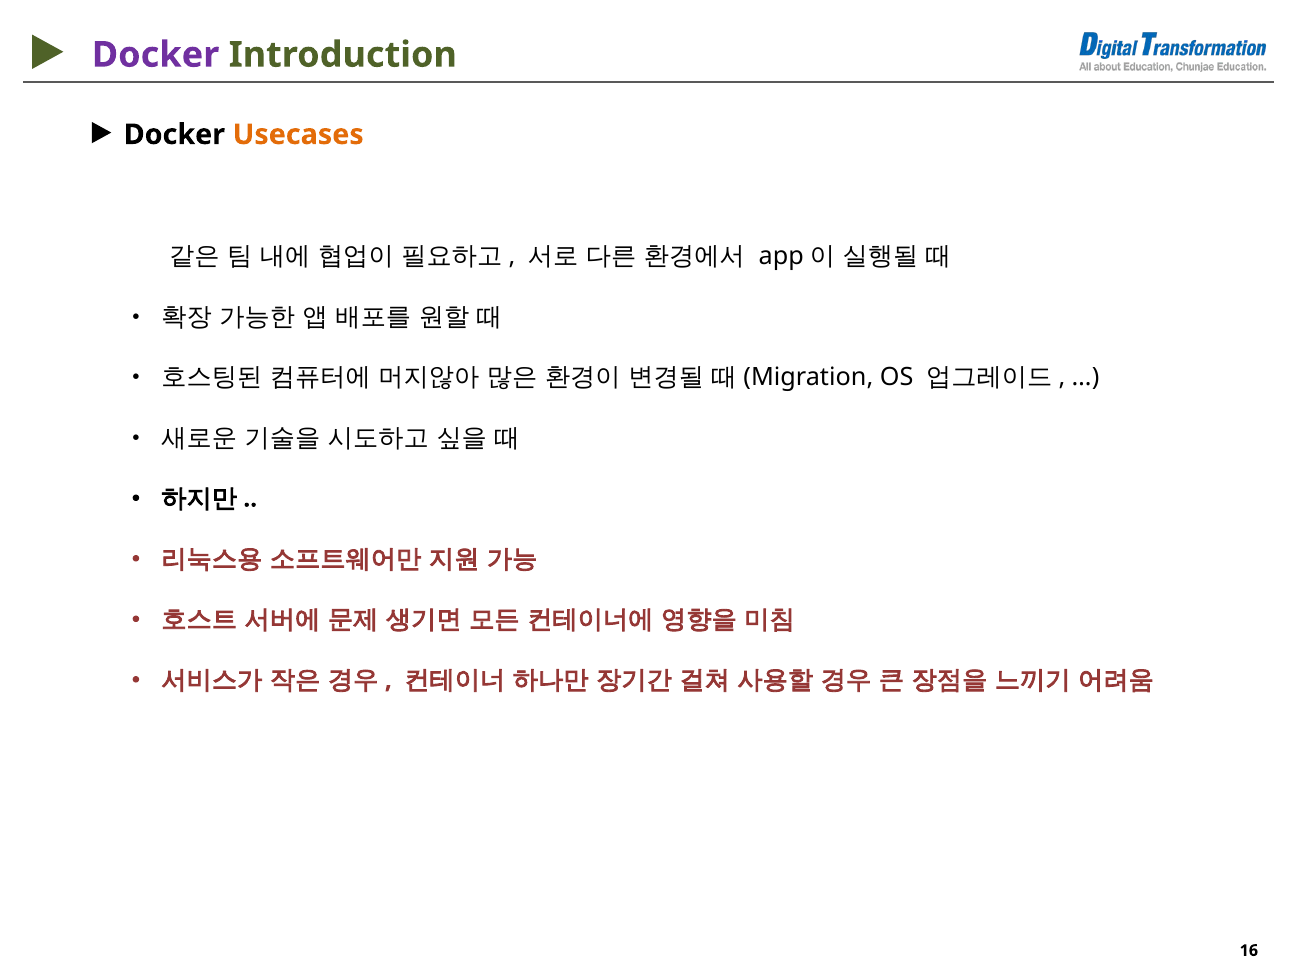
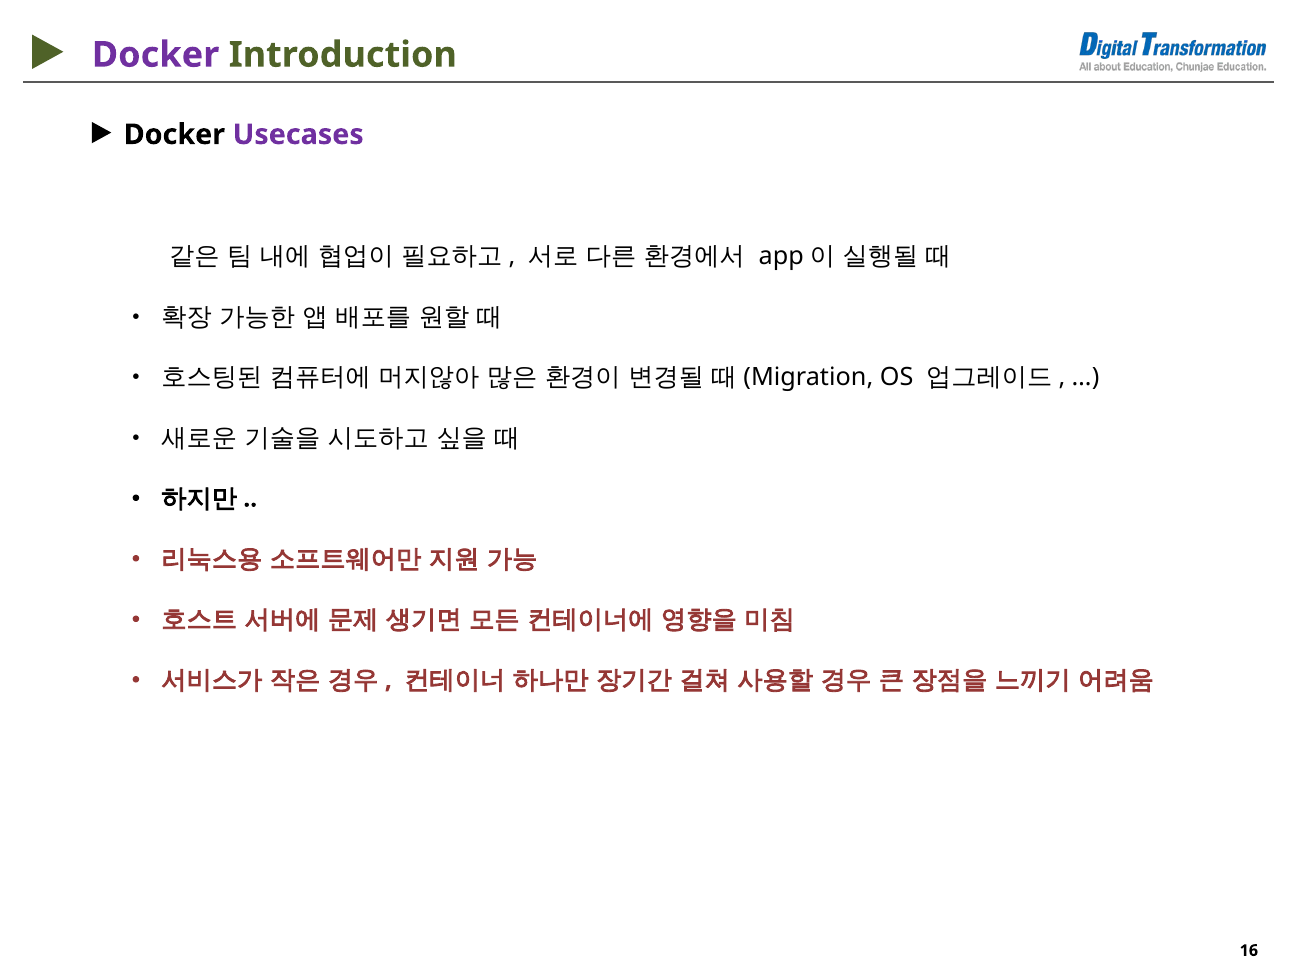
Usecases colour: orange -> purple (298, 135)
